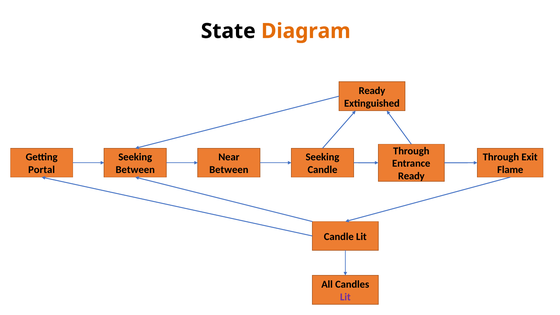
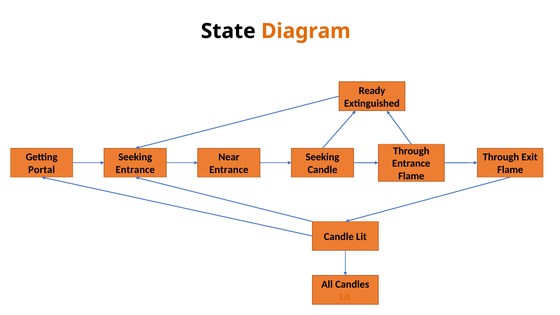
Between: Between -> Entrance (135, 170)
Between: Between -> Entrance (229, 170)
Ready: Ready -> Flame (411, 176)
Lit colour: purple -> orange (345, 297)
